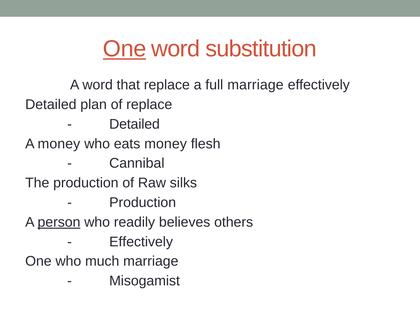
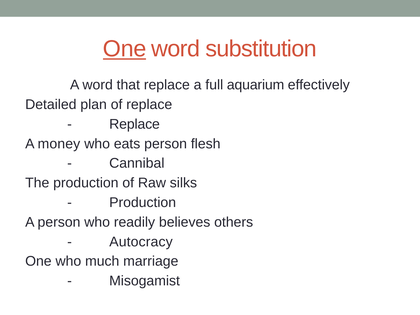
full marriage: marriage -> aquarium (256, 85)
Detailed: Detailed -> Replace (135, 124)
eats money: money -> person (166, 144)
person underline: present -> none (59, 222)
Effectively: Effectively -> Autocracy (141, 242)
